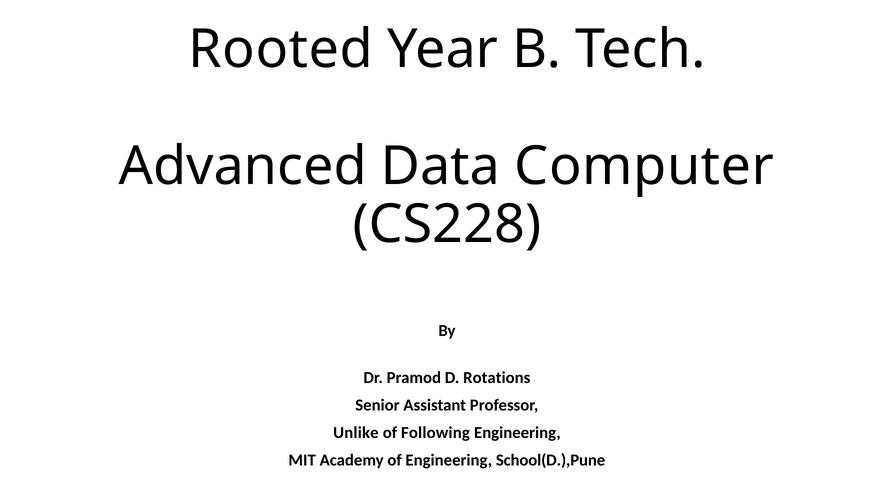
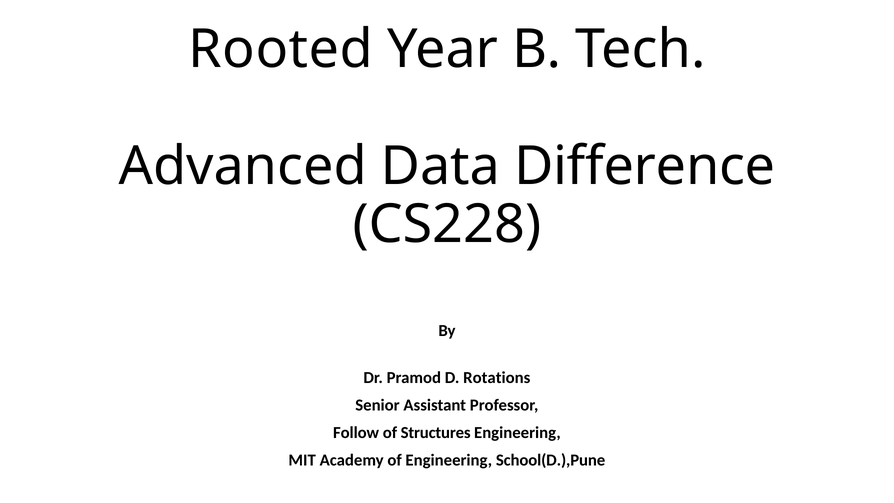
Computer: Computer -> Difference (645, 166)
Unlike: Unlike -> Follow (356, 432)
Following: Following -> Structures (436, 432)
